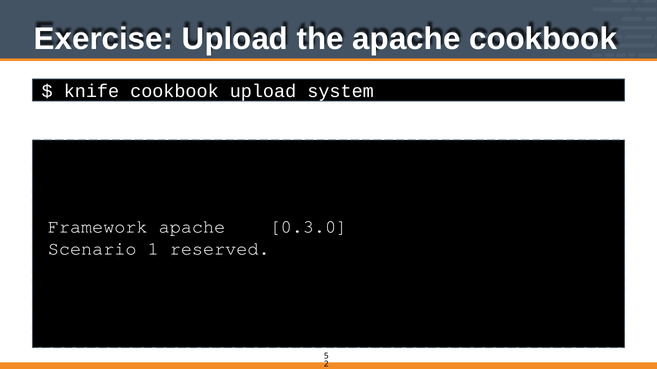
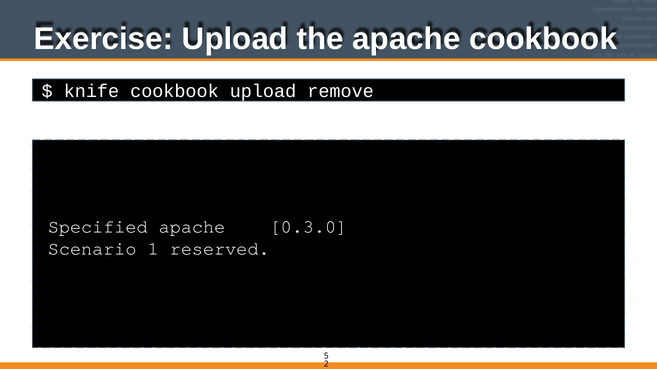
system: system -> remove (341, 91)
Framework: Framework -> Specified (98, 227)
